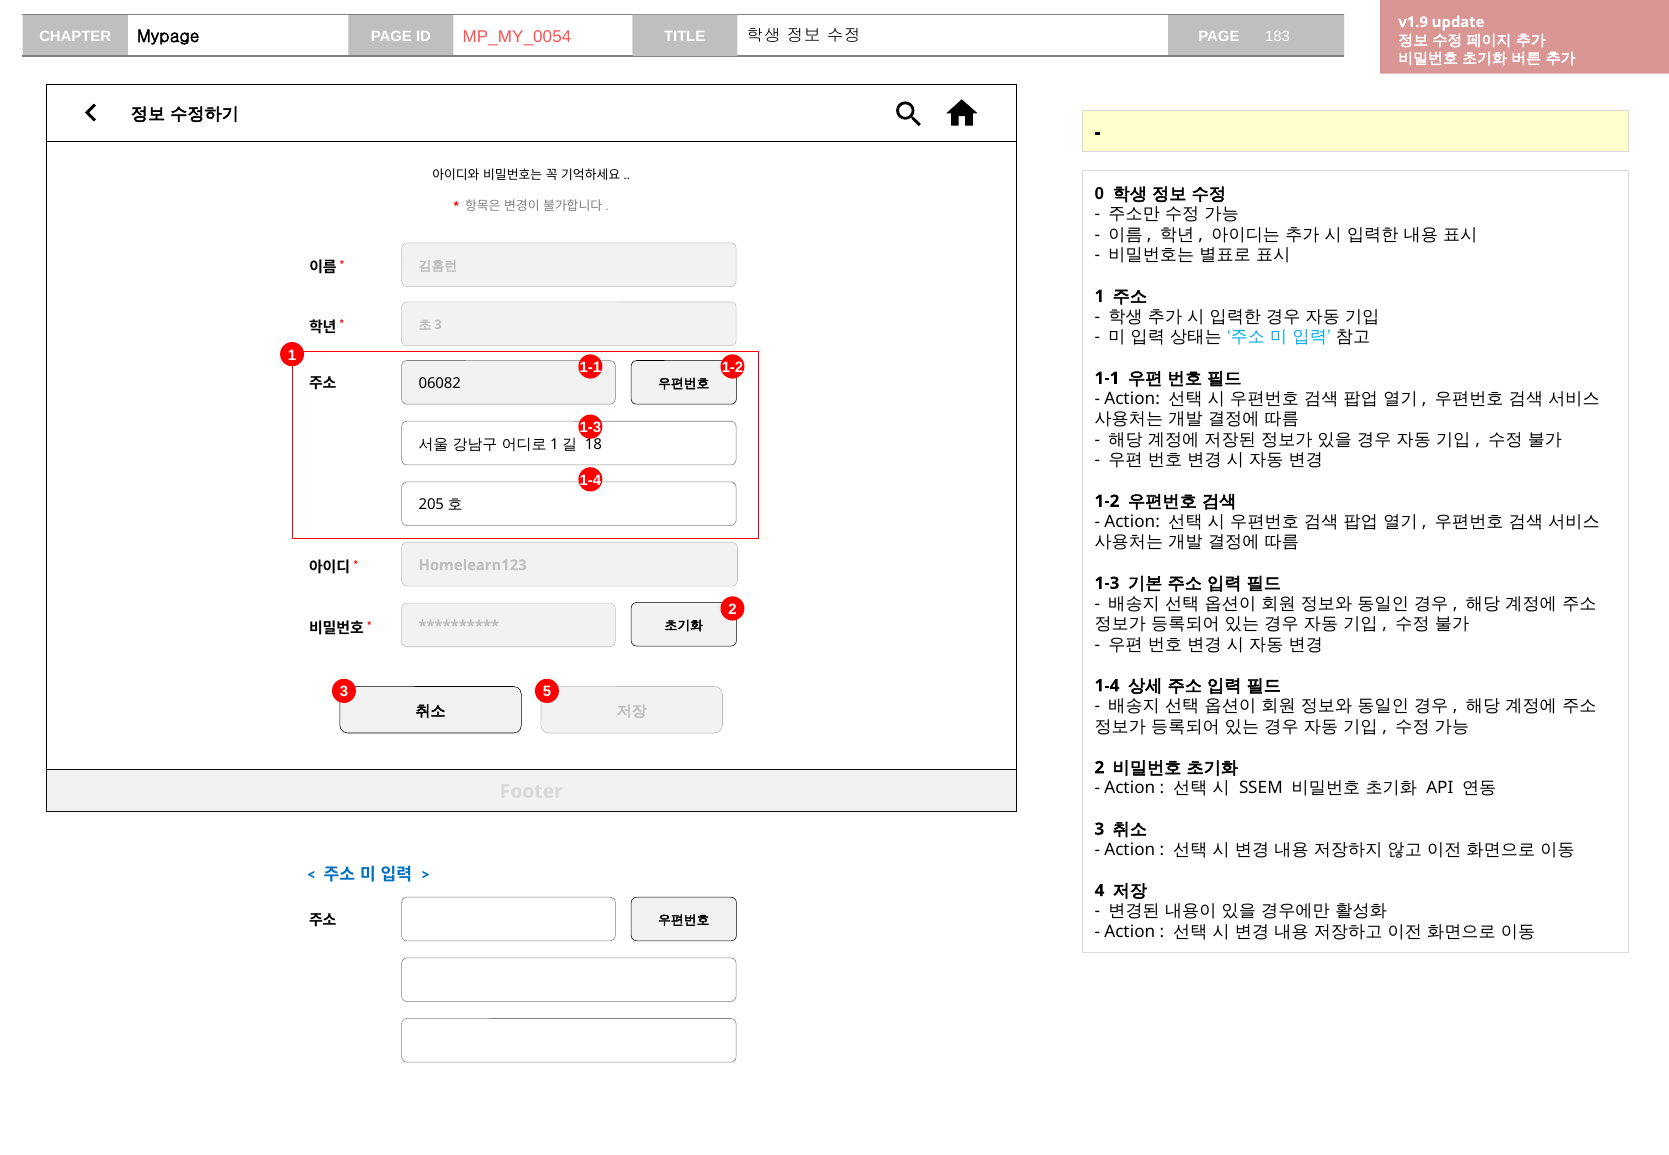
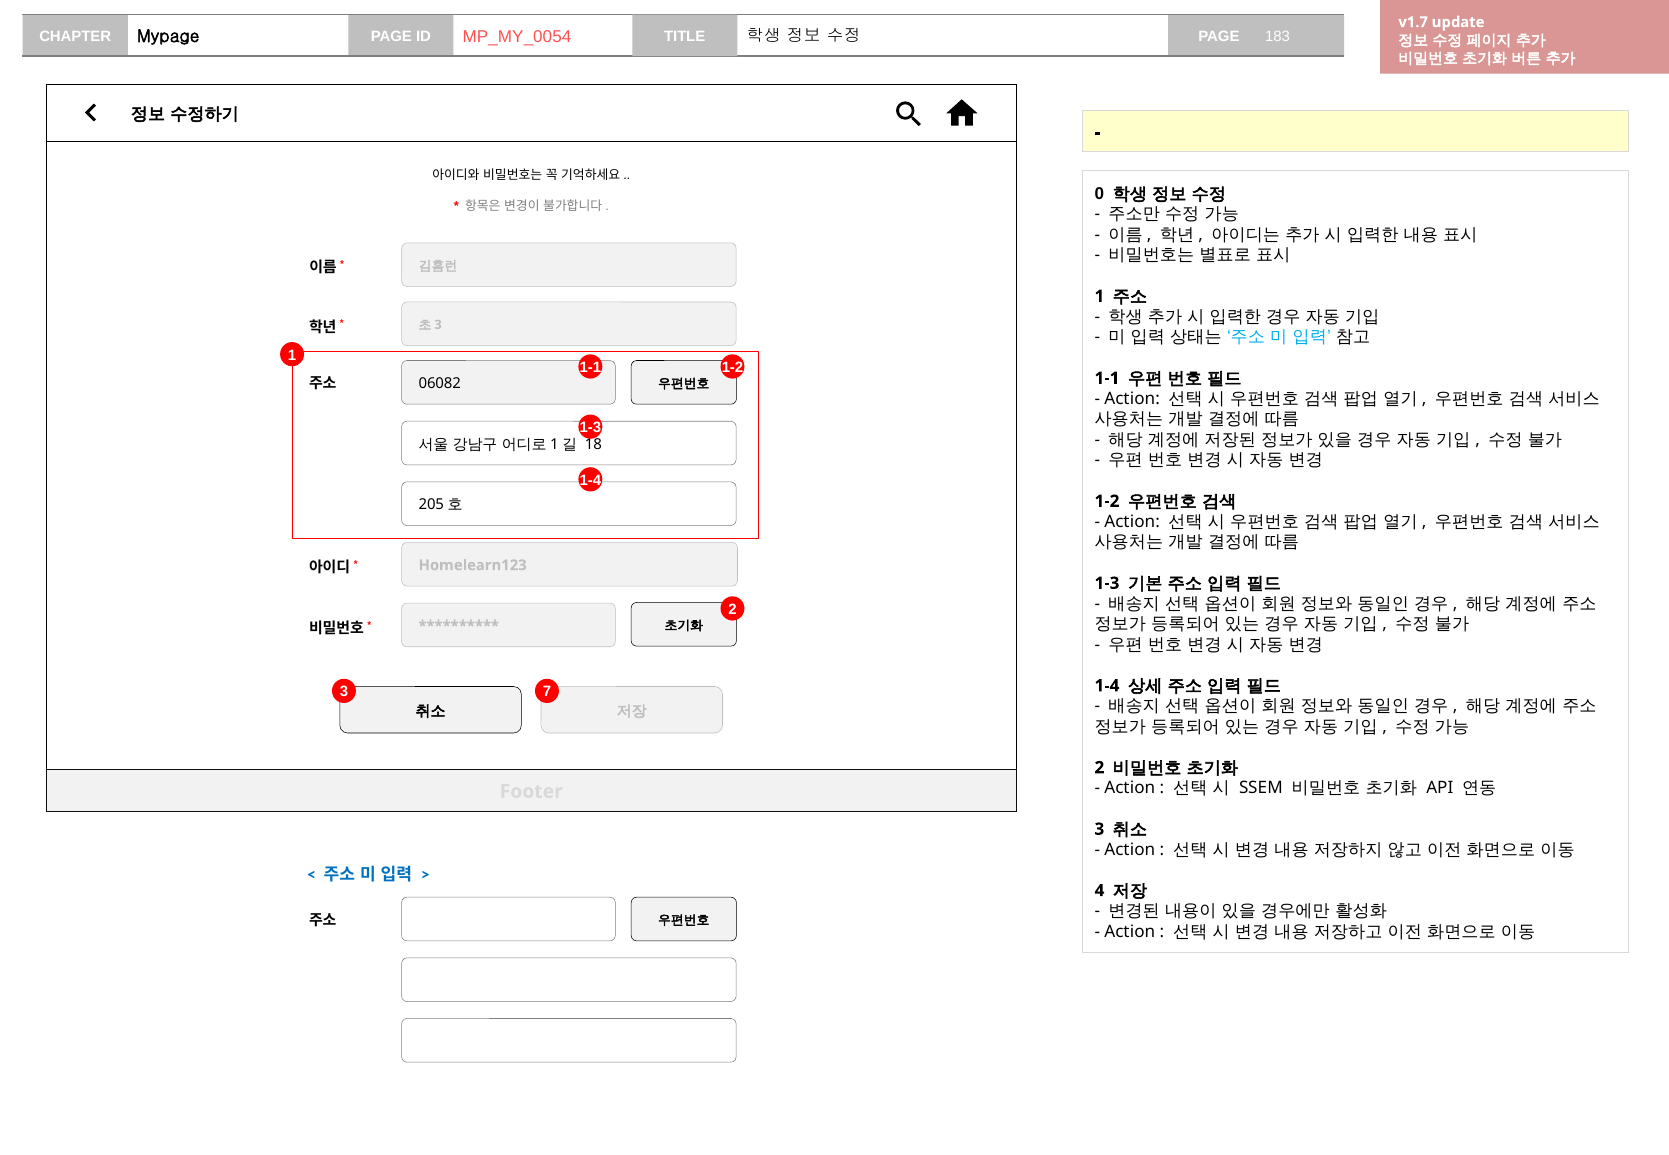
v1.9: v1.9 -> v1.7 (1413, 22)
5: 5 -> 7 (547, 692)
